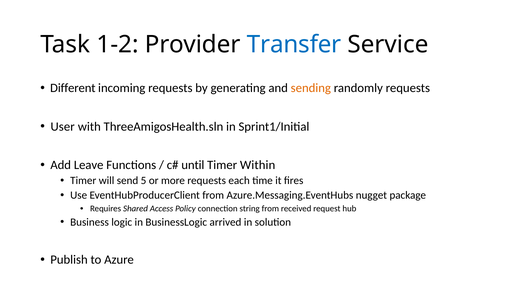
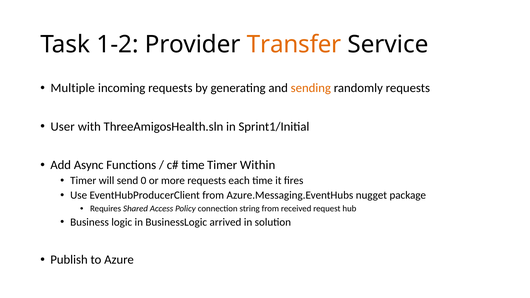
Transfer colour: blue -> orange (294, 45)
Different: Different -> Multiple (73, 88)
Leave: Leave -> Async (89, 165)
until: until -> time (193, 165)
5: 5 -> 0 (144, 181)
